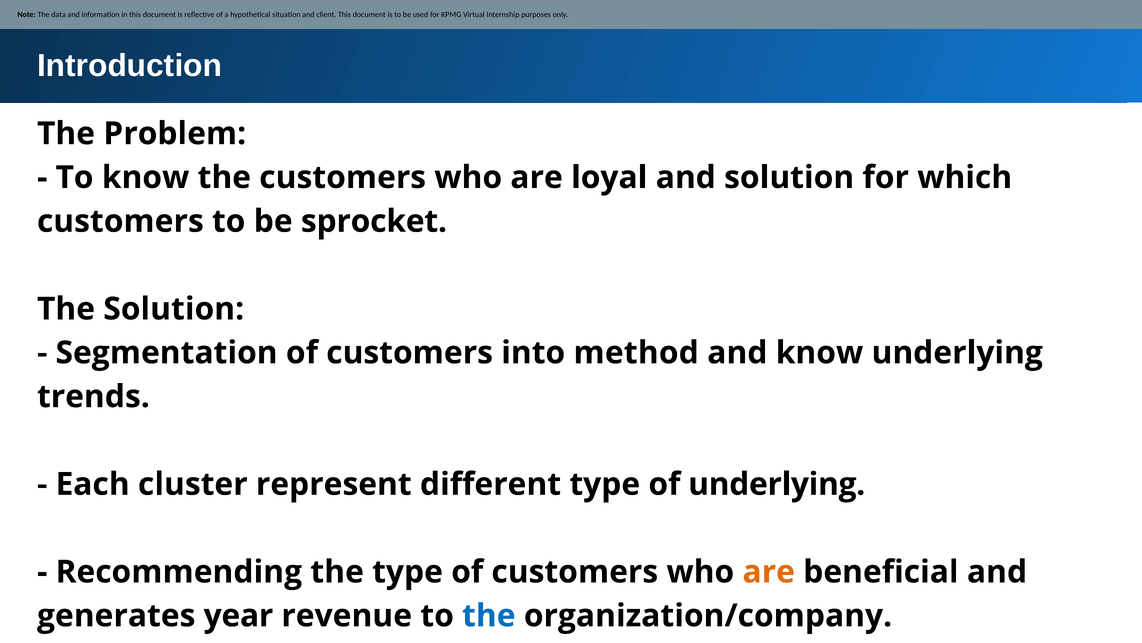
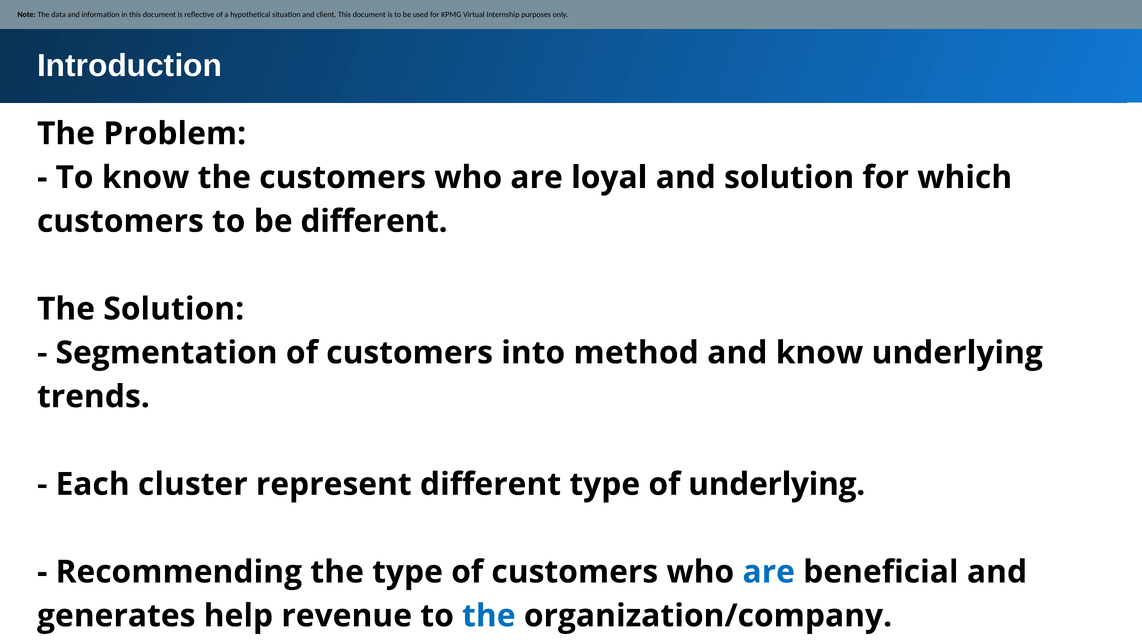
be sprocket: sprocket -> different (374, 221)
are colour: orange -> blue (769, 571)
year: year -> help (238, 615)
